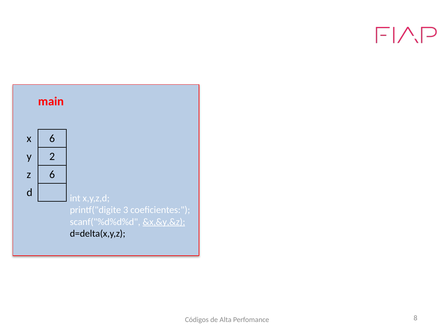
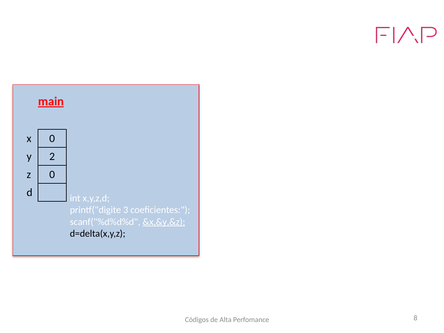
main underline: none -> present (51, 102)
x 6: 6 -> 0 (52, 138)
z 6: 6 -> 0 (52, 174)
